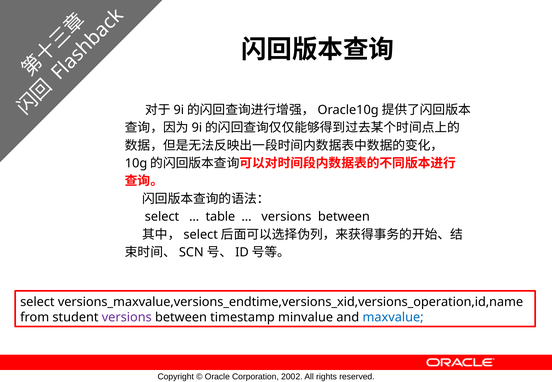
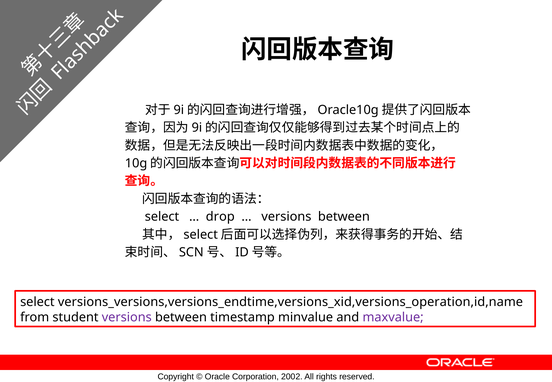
table: table -> drop (220, 217)
versions_maxvalue,versions_endtime,versions_xid,versions_operation,id,name: versions_maxvalue,versions_endtime,versions_xid,versions_operation,id,name -> versions_versions,versions_endtime,versions_xid,versions_operation,id,name (290, 302)
maxvalue colour: blue -> purple (393, 317)
